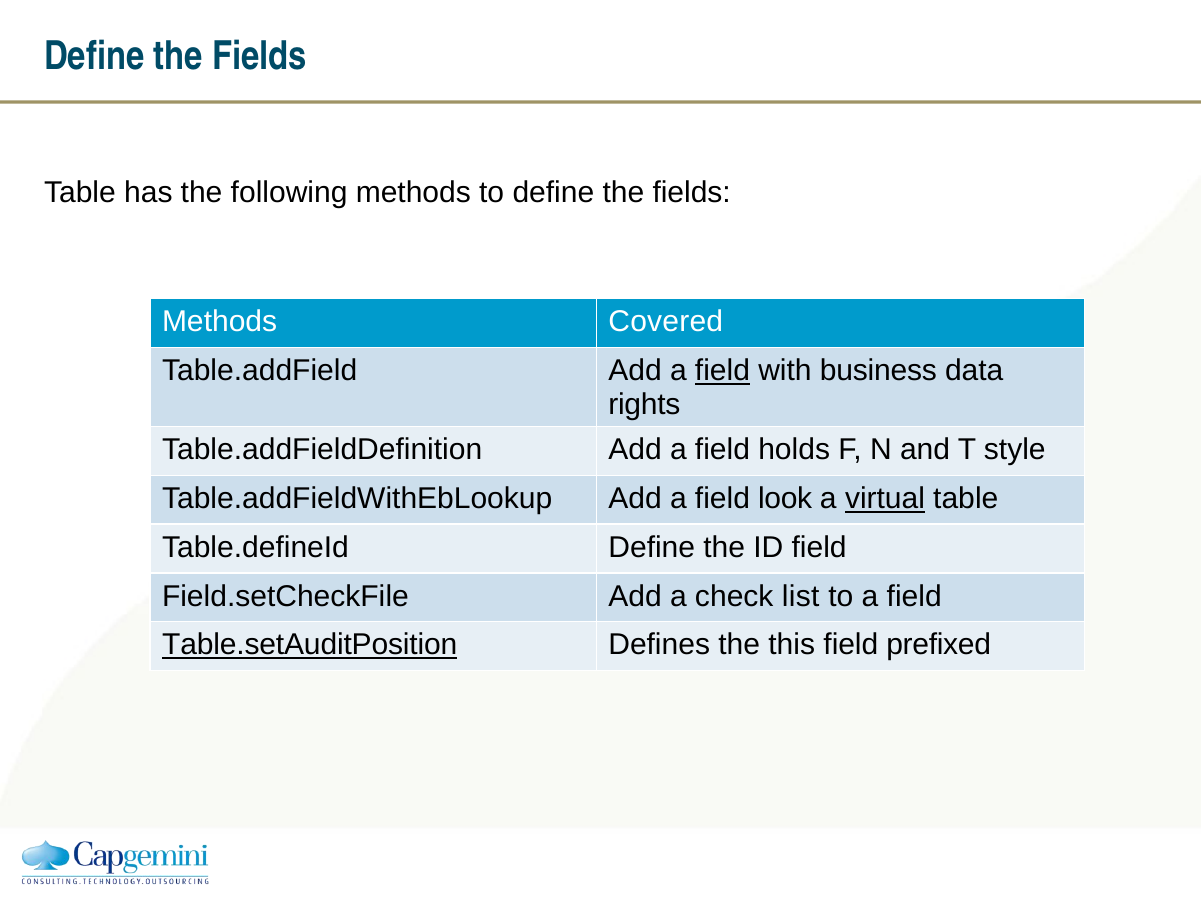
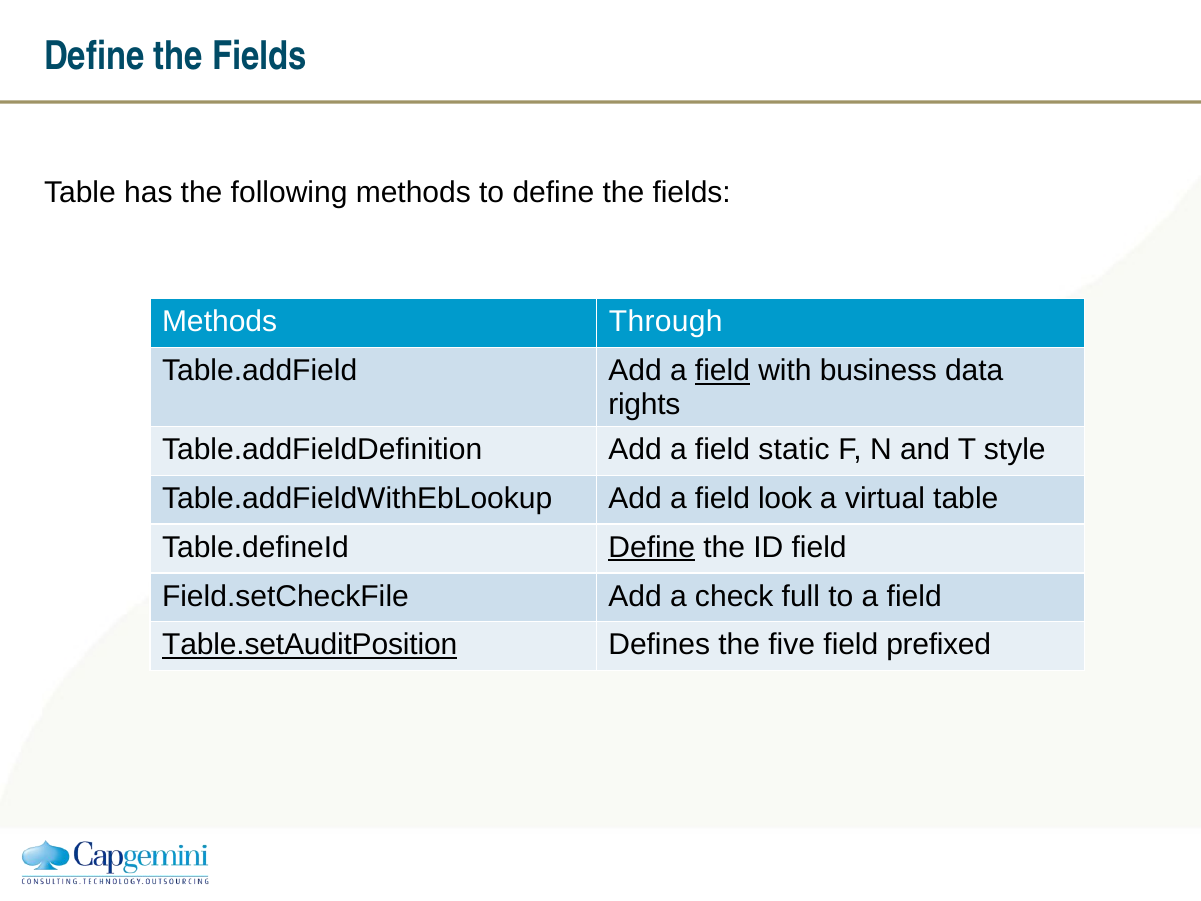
Covered: Covered -> Through (666, 322)
holds: holds -> static (794, 450)
virtual underline: present -> none (885, 499)
Define underline: none -> present (652, 547)
list: list -> full (801, 596)
this: this -> five (792, 645)
